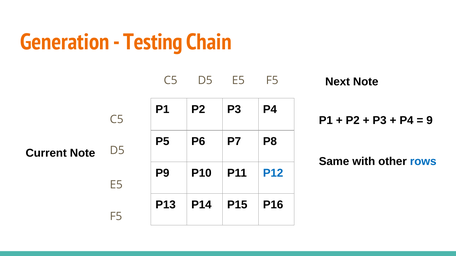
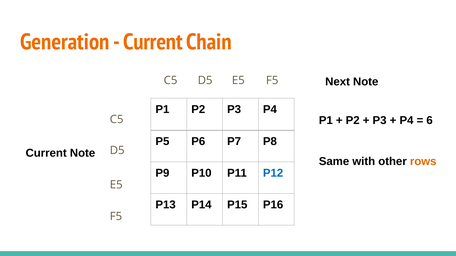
Testing: Testing -> Current (153, 42)
9: 9 -> 6 (430, 121)
rows colour: blue -> orange (423, 162)
